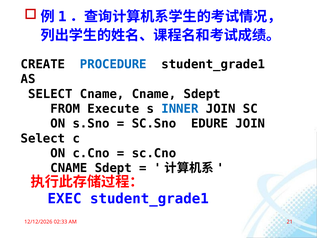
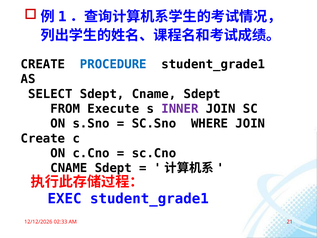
SELECT Cname: Cname -> Sdept (102, 94)
INNER colour: blue -> purple (180, 109)
EDURE: EDURE -> WHERE (210, 123)
Select: Select -> Create (43, 138)
